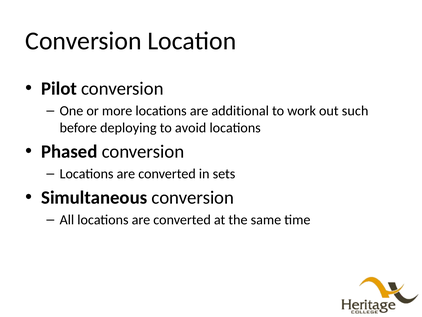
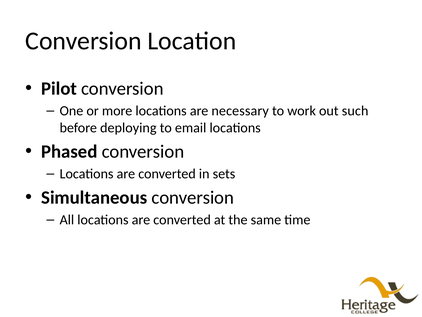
additional: additional -> necessary (240, 111)
avoid: avoid -> email (191, 128)
